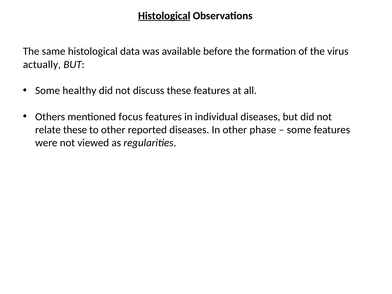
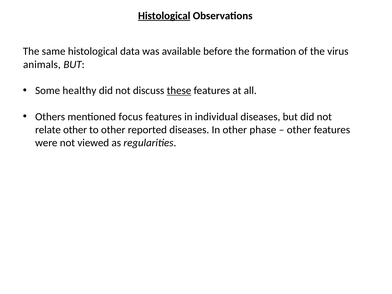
actually: actually -> animals (42, 64)
these underline: none -> present (179, 91)
relate these: these -> other (75, 130)
some: some -> other (299, 130)
